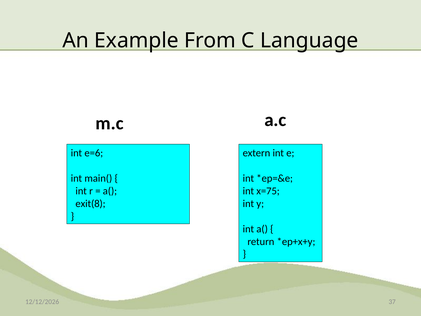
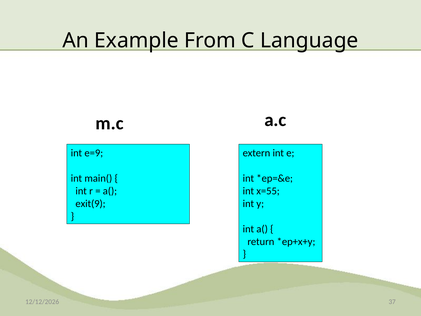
e=6: e=6 -> e=9 (94, 153)
x=75: x=75 -> x=55 (268, 191)
exit(8: exit(8 -> exit(9 (91, 203)
